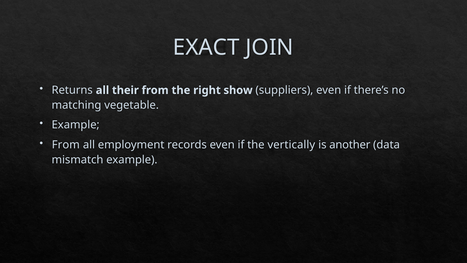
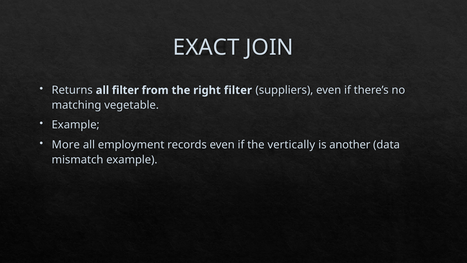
all their: their -> filter (125, 90)
right show: show -> filter (238, 90)
From: From -> More (66, 145)
